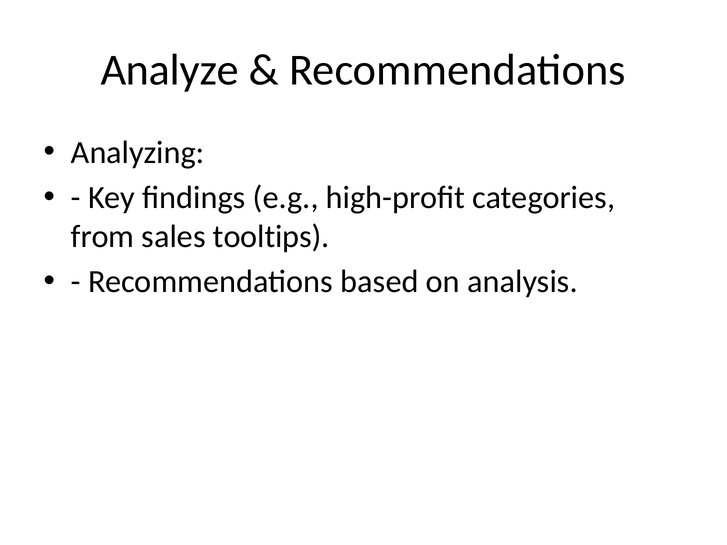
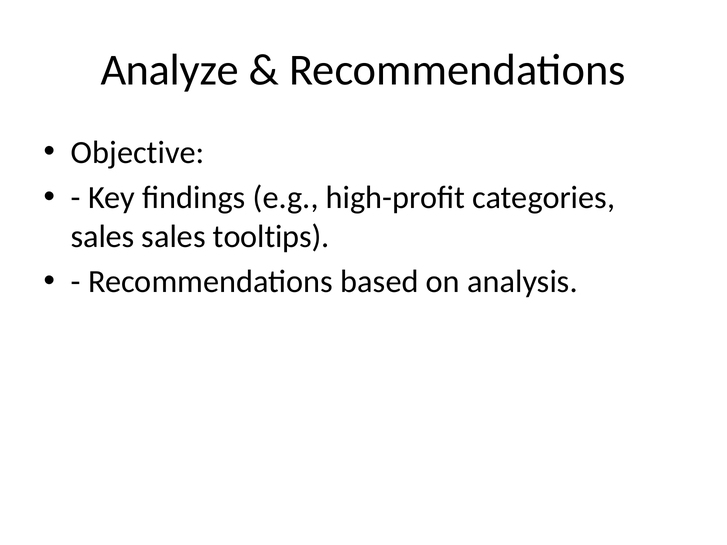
Analyzing: Analyzing -> Objective (138, 153)
from: from -> sales (103, 237)
